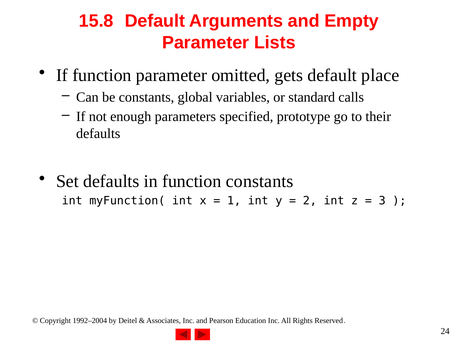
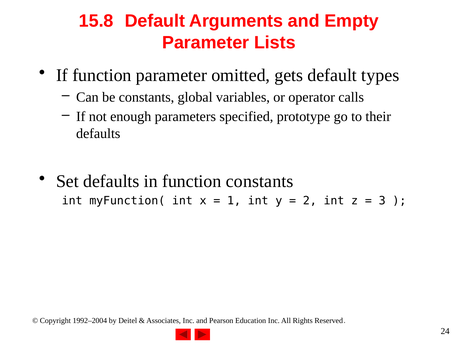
place: place -> types (380, 75)
standard: standard -> operator (312, 97)
